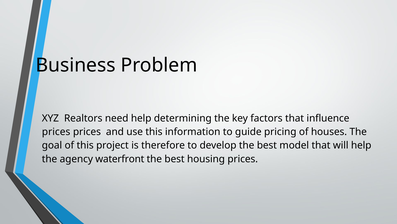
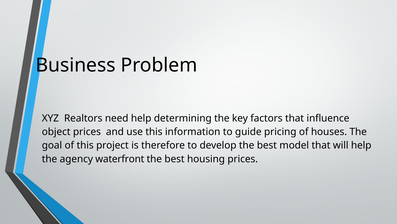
prices: prices -> object (56, 132)
